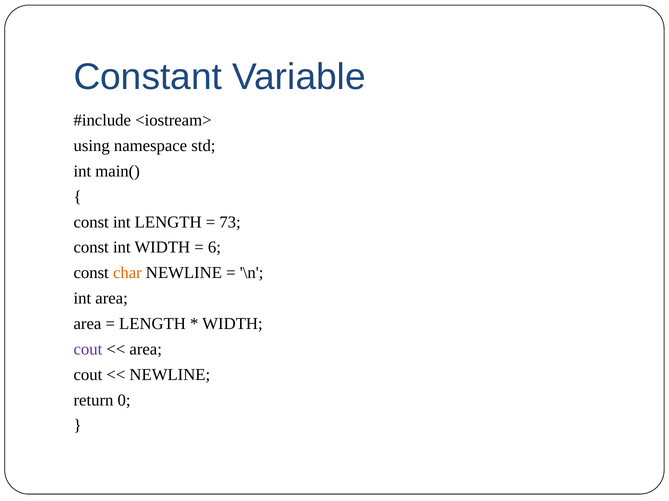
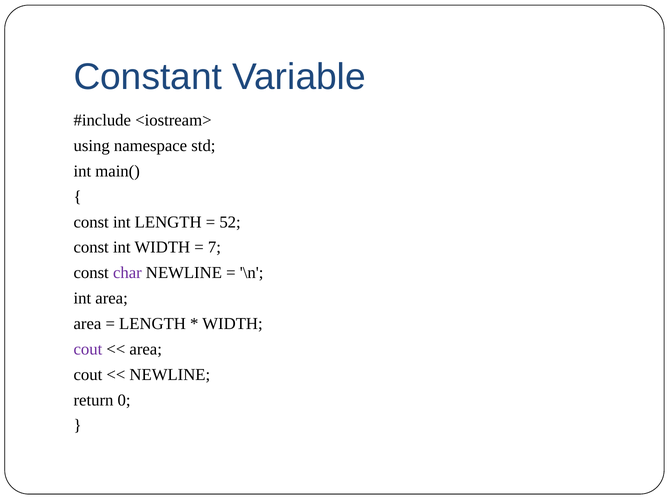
73: 73 -> 52 (230, 222)
6: 6 -> 7 (214, 248)
char colour: orange -> purple (127, 273)
